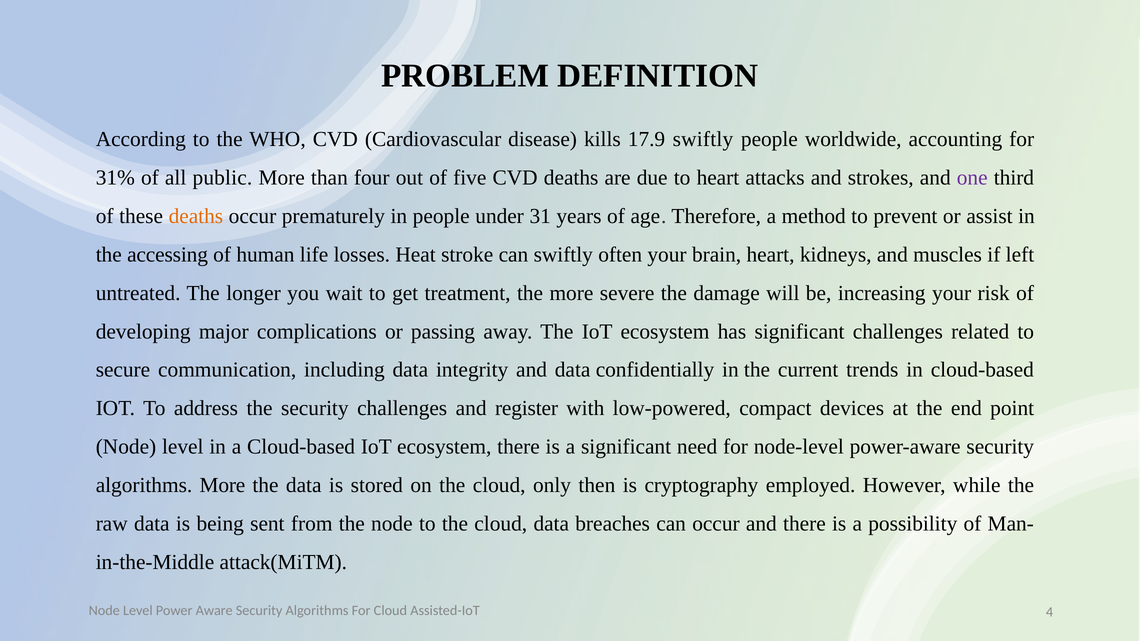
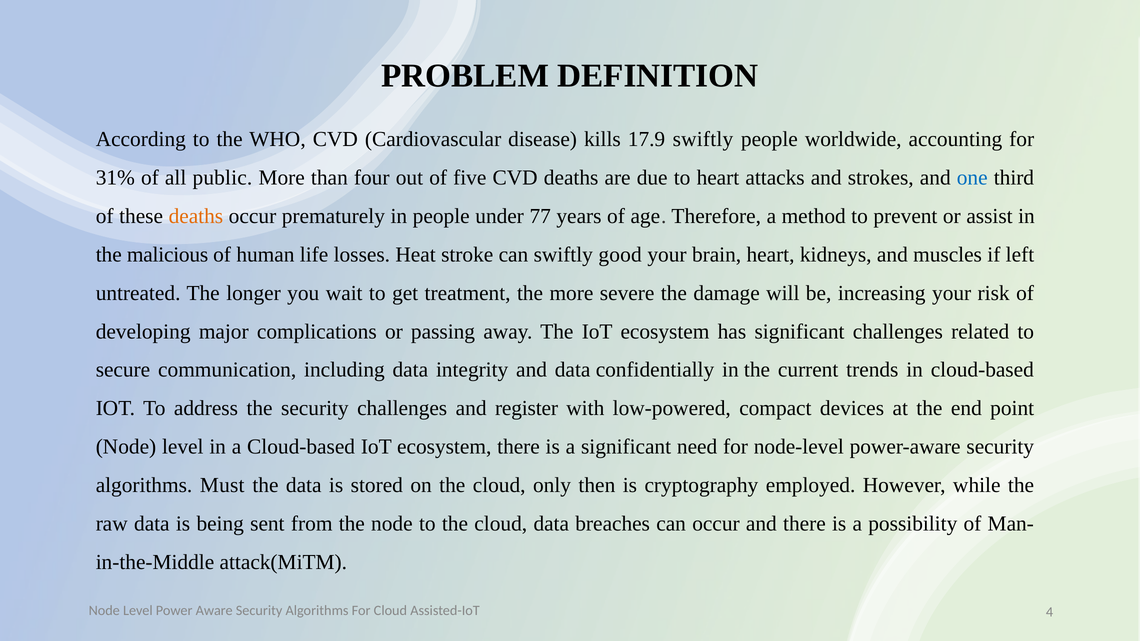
one colour: purple -> blue (972, 178)
31: 31 -> 77 (540, 216)
accessing: accessing -> malicious (168, 255)
often: often -> good (620, 255)
algorithms More: More -> Must (222, 486)
